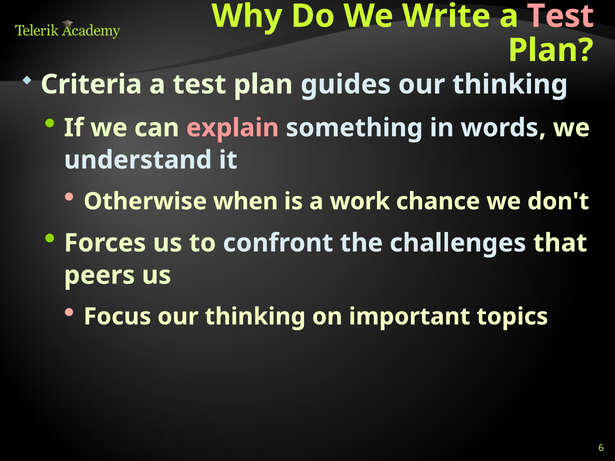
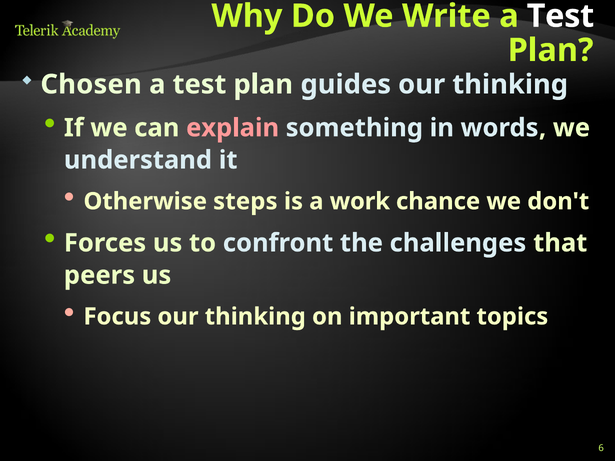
Test colour: pink -> white (560, 16)
Criteria: Criteria -> Chosen (91, 84)
when: when -> steps (245, 201)
